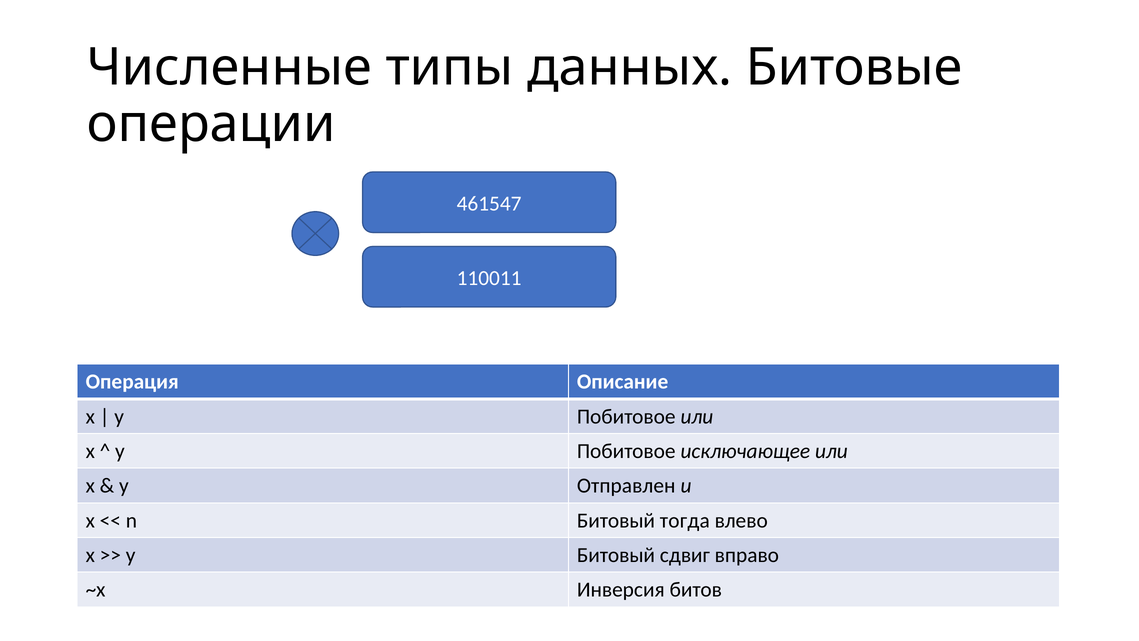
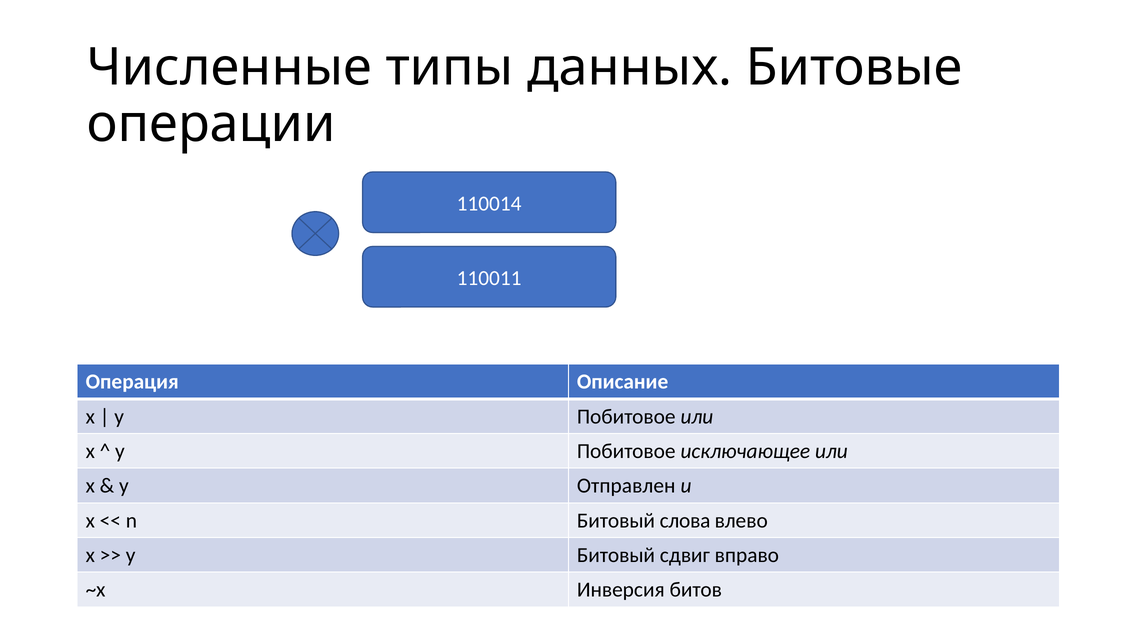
461547: 461547 -> 110014 (489, 204)
тогда: тогда -> слова (685, 520)
